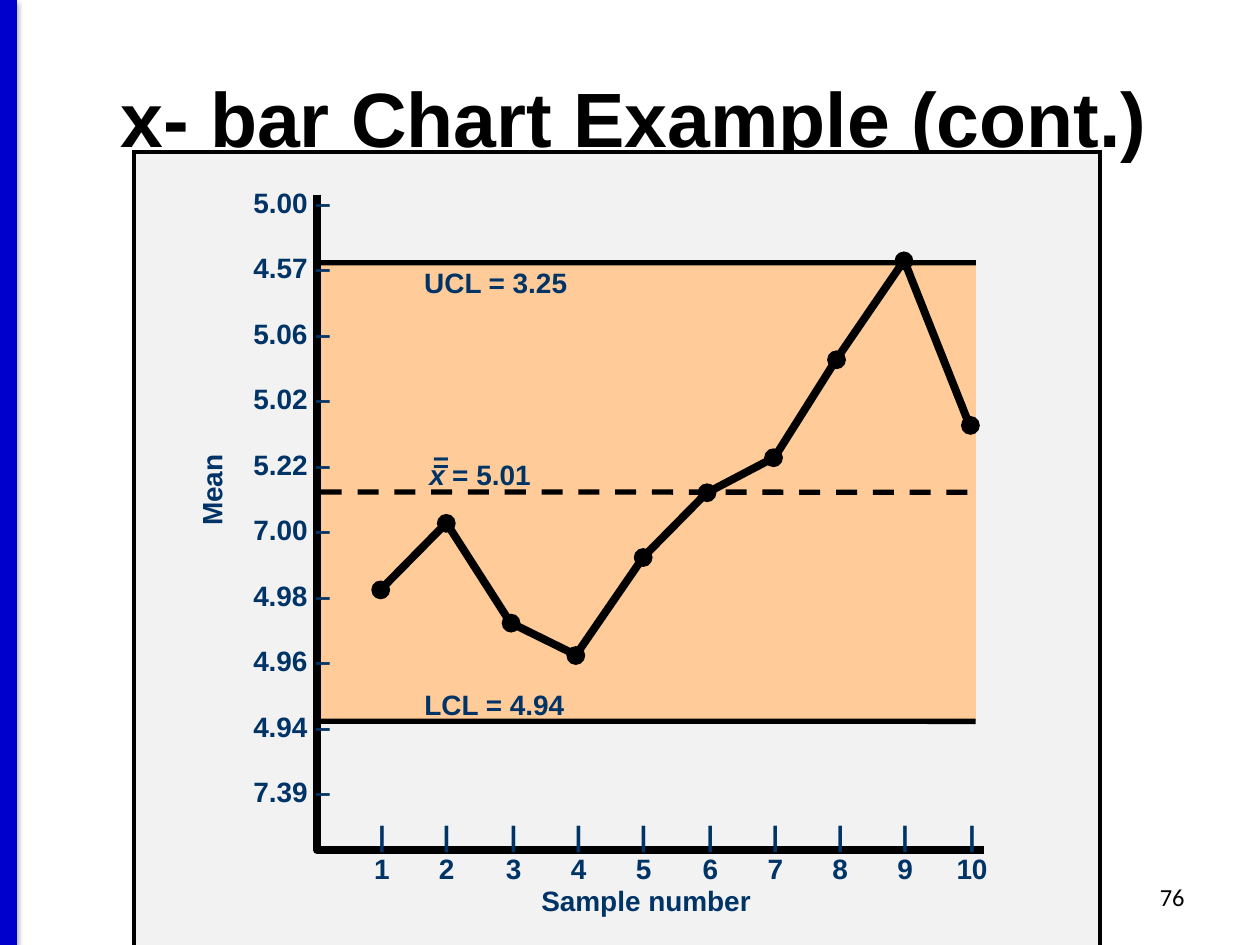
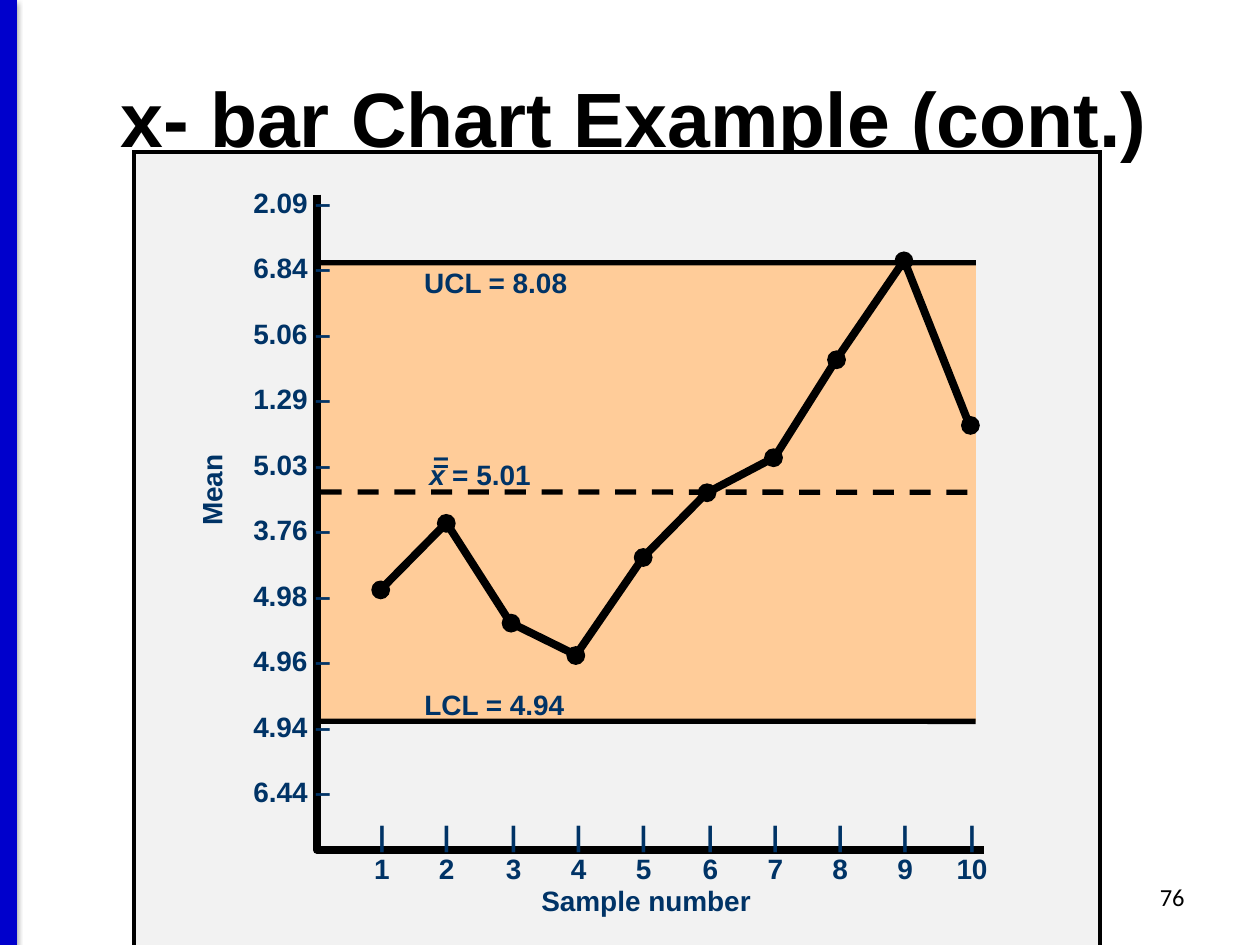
5.00: 5.00 -> 2.09 (280, 204)
4.57: 4.57 -> 6.84 (280, 269)
3.25: 3.25 -> 8.08 (540, 284)
5.02: 5.02 -> 1.29 (280, 400)
5.22: 5.22 -> 5.03 (280, 466)
7.00: 7.00 -> 3.76 (280, 531)
7.39: 7.39 -> 6.44 (280, 793)
